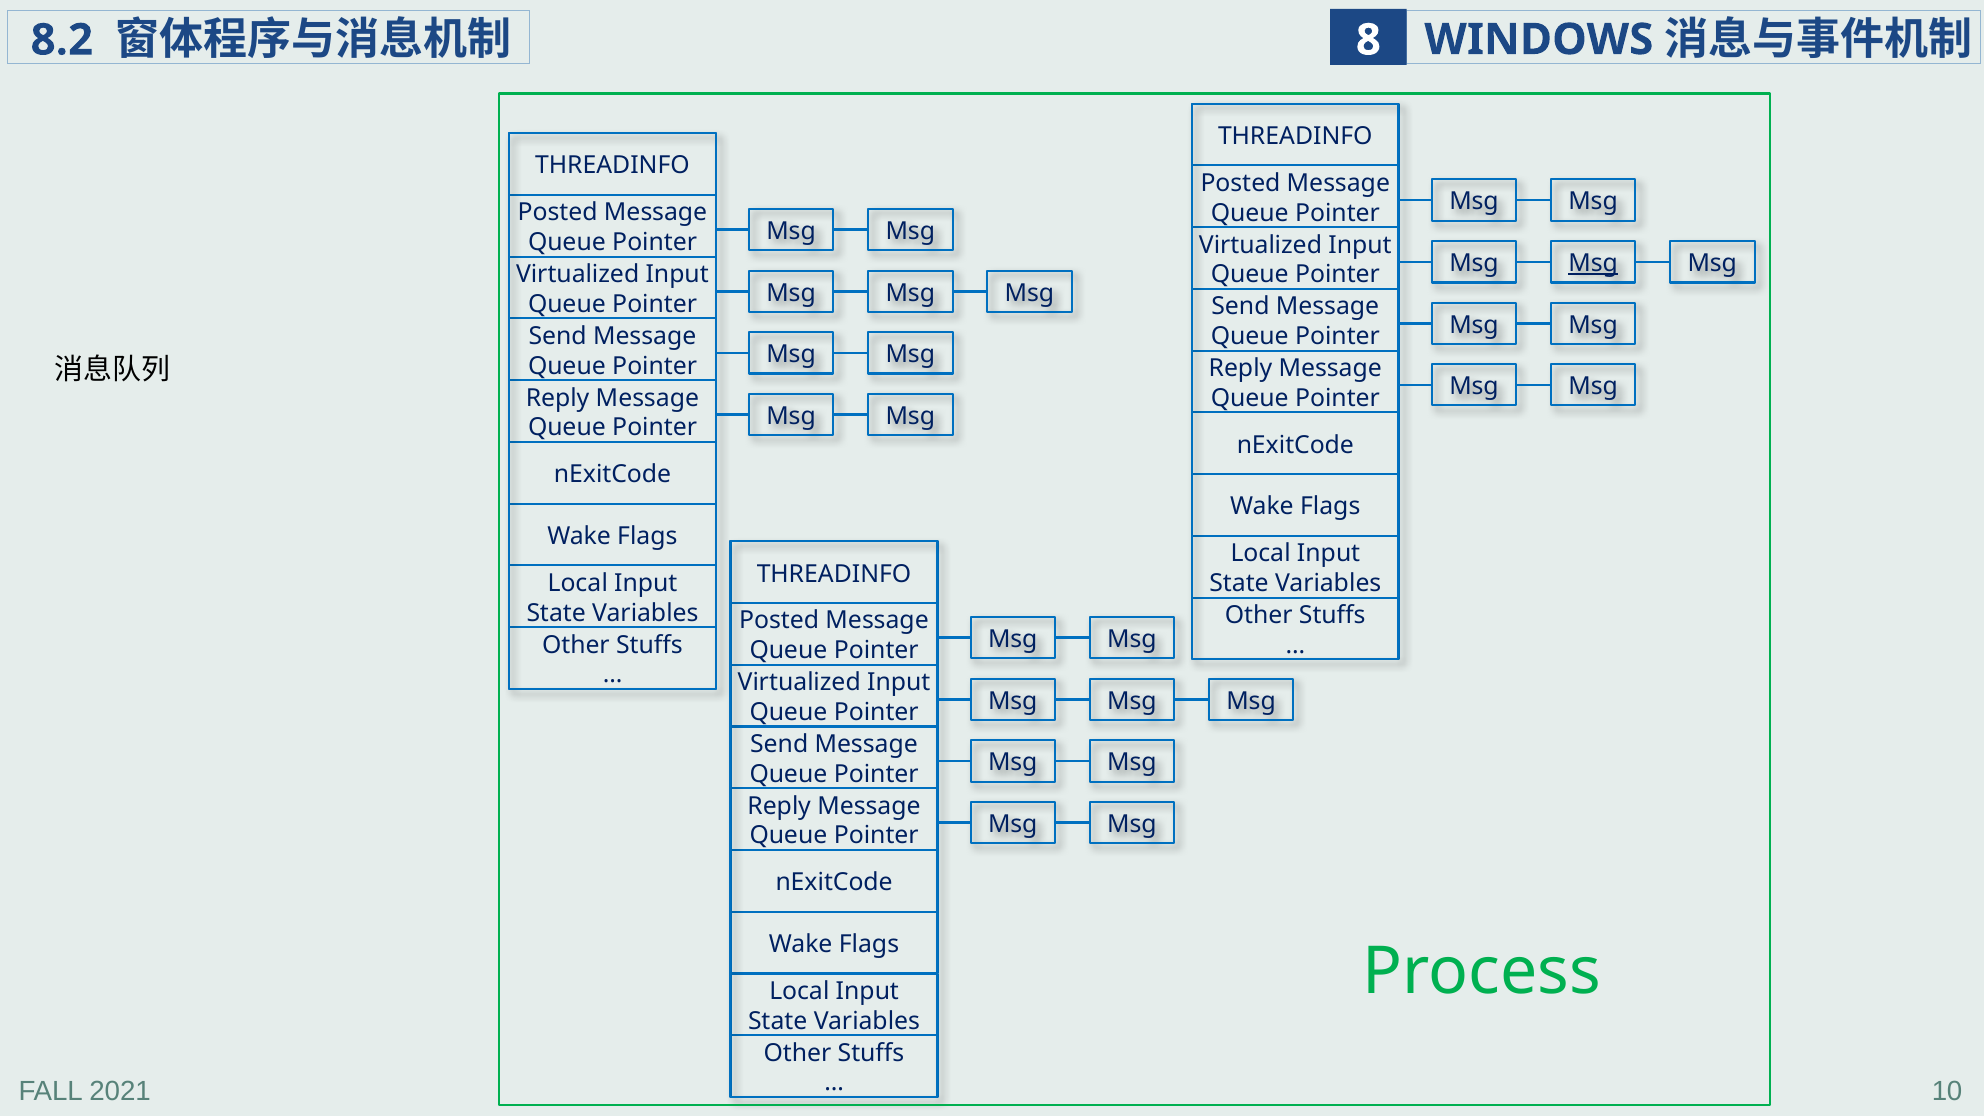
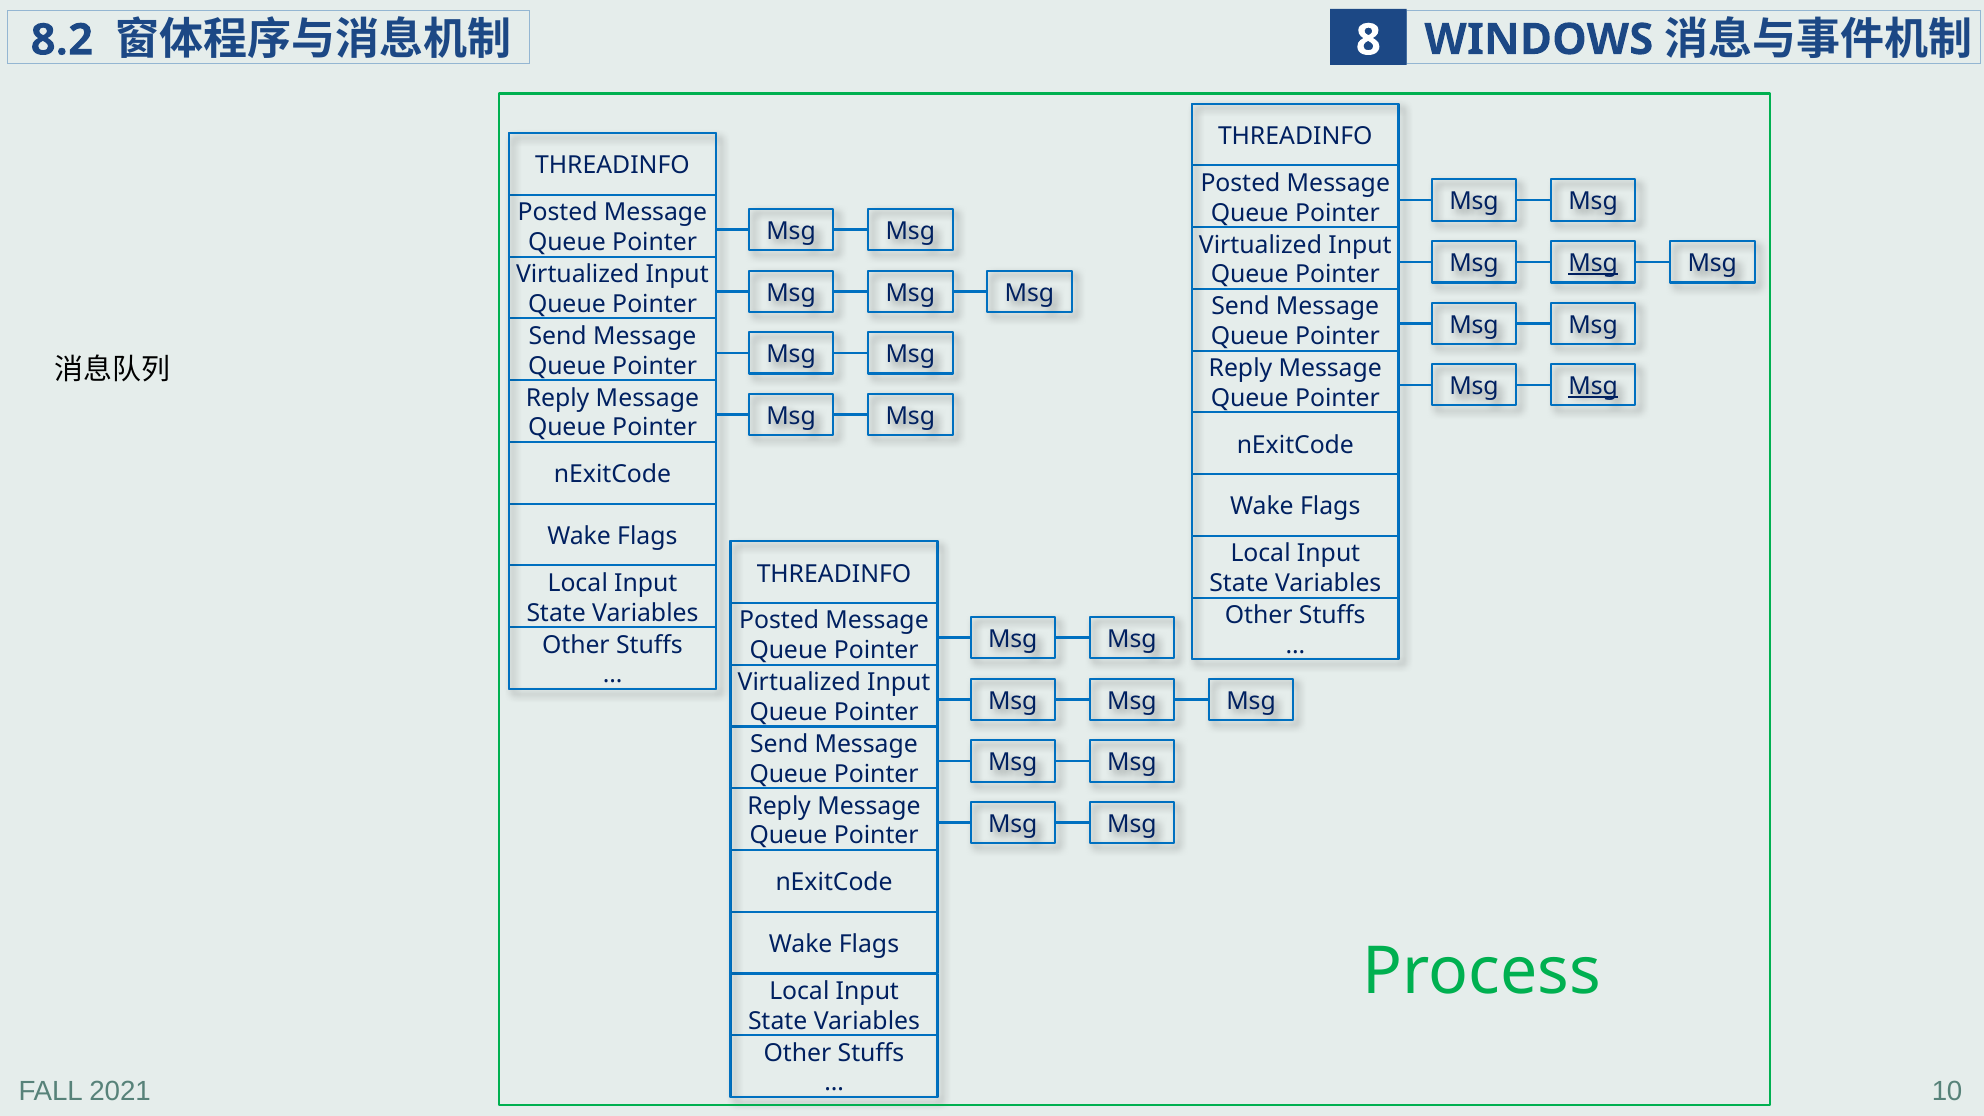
Msg underline: none -> present (1593, 387)
